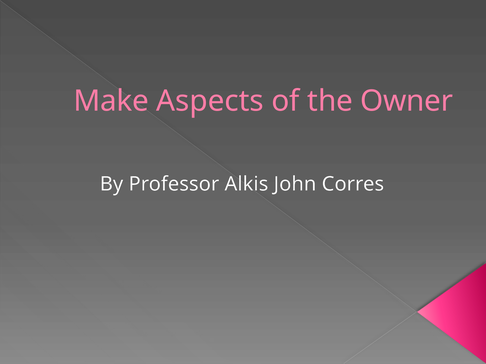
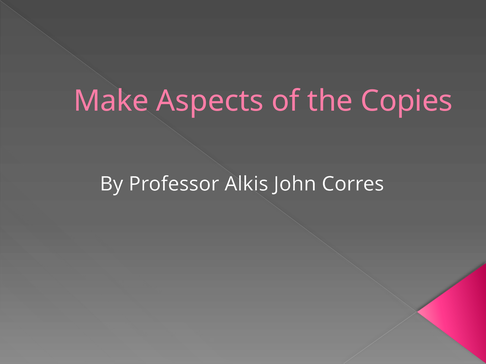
Owner: Owner -> Copies (407, 101)
